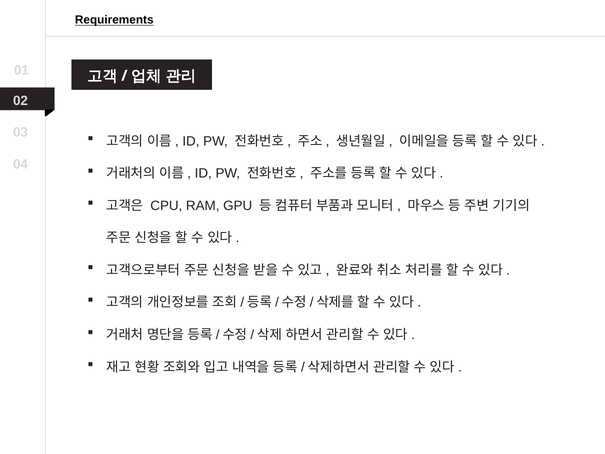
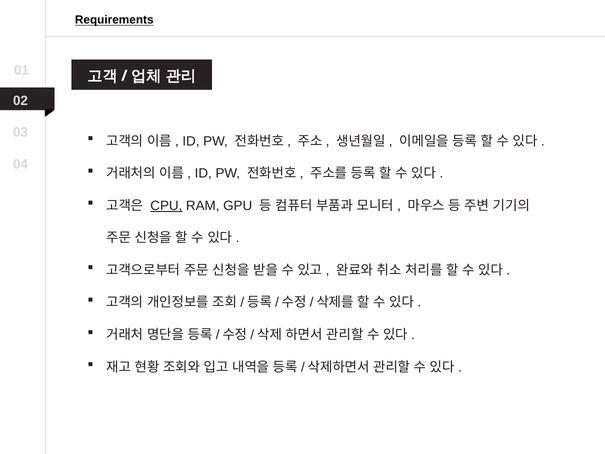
CPU underline: none -> present (166, 206)
